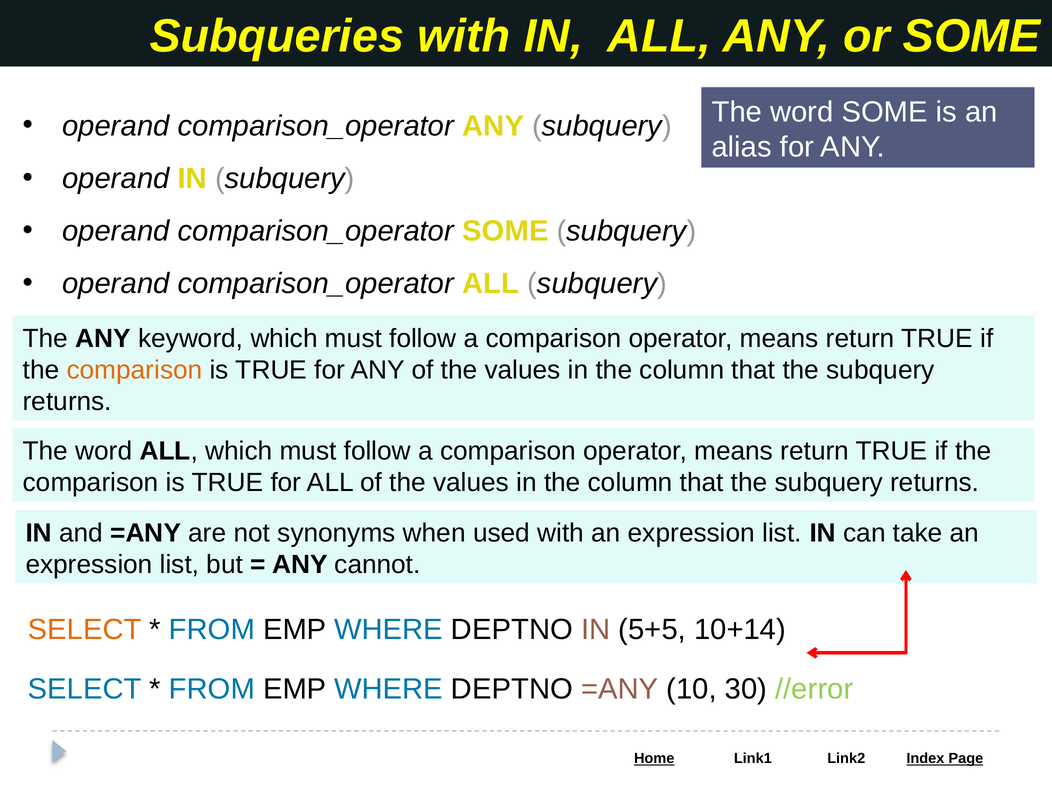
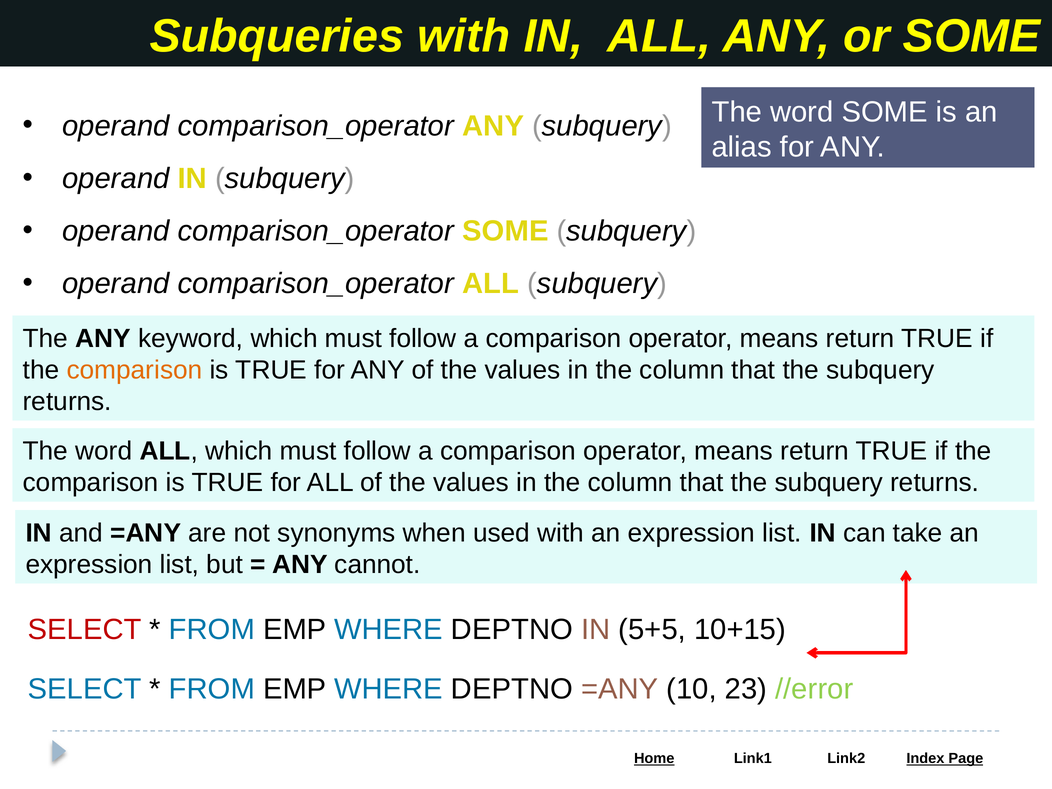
SELECT colour: orange -> red (85, 630)
10+14: 10+14 -> 10+15 (740, 630)
30: 30 -> 23 (746, 689)
